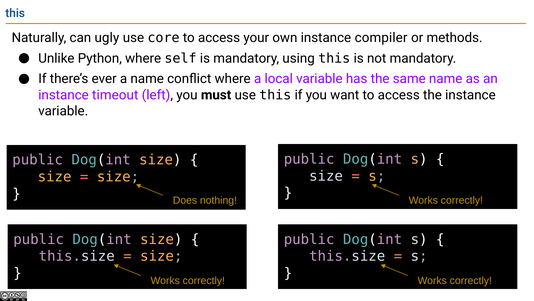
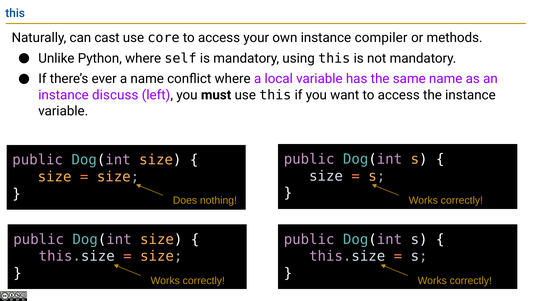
ugly: ugly -> cast (107, 38)
timeout: timeout -> discuss (115, 95)
